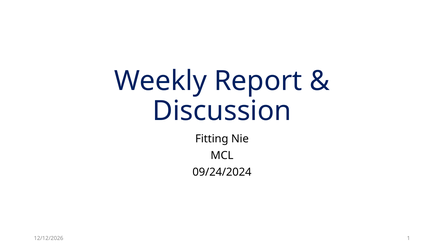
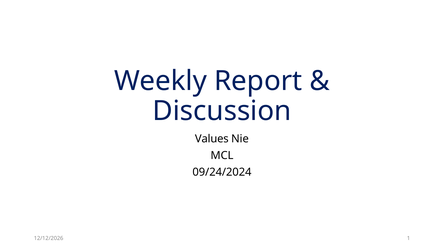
Fitting: Fitting -> Values (212, 139)
